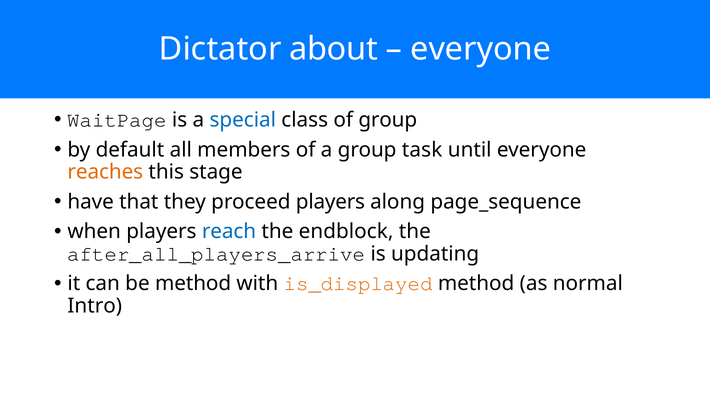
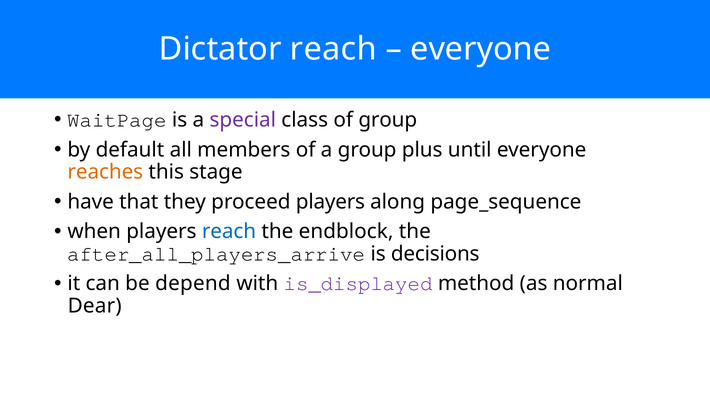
Dictator about: about -> reach (333, 49)
special colour: blue -> purple (243, 120)
task: task -> plus (422, 150)
updating: updating -> decisions (435, 254)
be method: method -> depend (193, 284)
is_displayed colour: orange -> purple (358, 284)
Intro: Intro -> Dear (95, 306)
